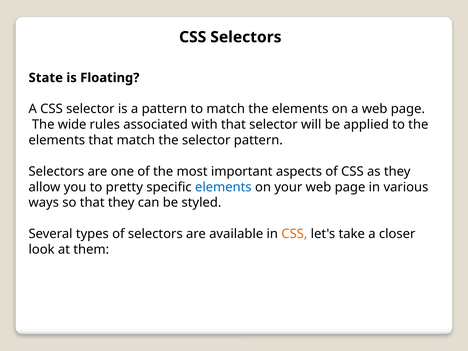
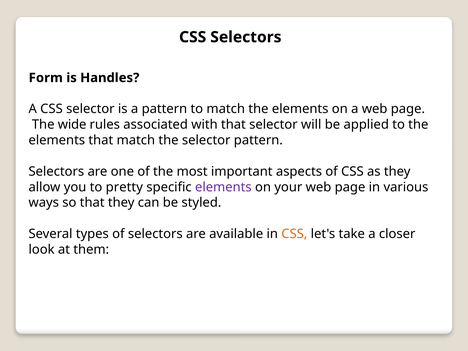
State: State -> Form (46, 78)
Floating: Floating -> Handles (110, 78)
elements colour: blue -> purple (223, 187)
